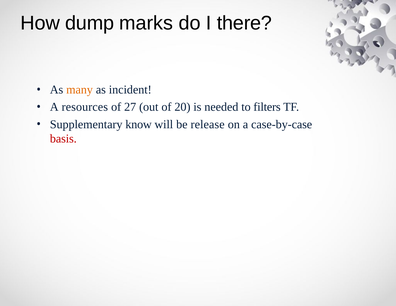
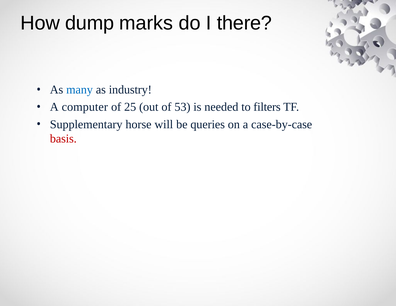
many colour: orange -> blue (80, 90)
incident: incident -> industry (130, 90)
resources: resources -> computer (85, 107)
27: 27 -> 25 (130, 107)
20: 20 -> 53 (182, 107)
know: know -> horse (139, 124)
release: release -> queries (208, 124)
